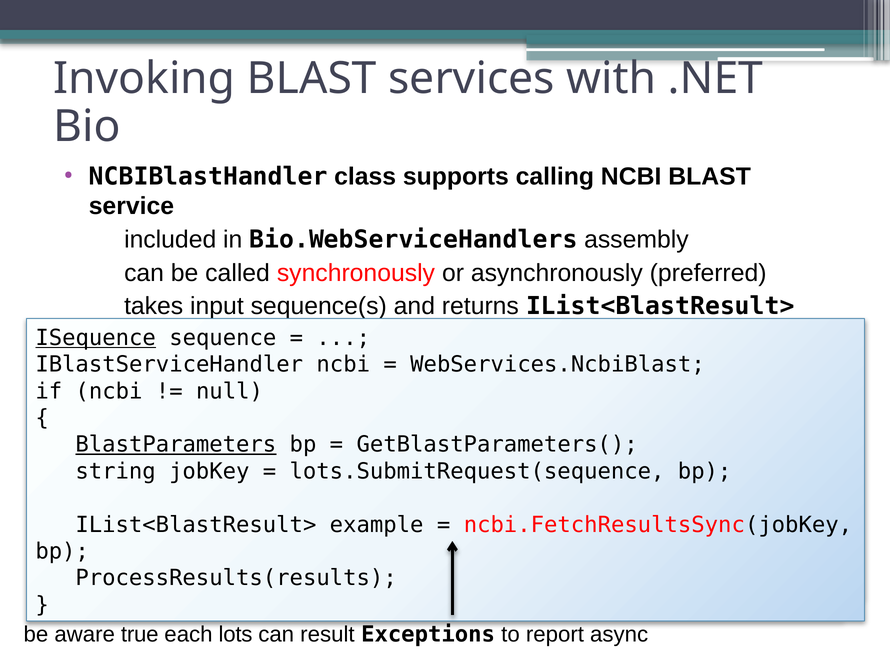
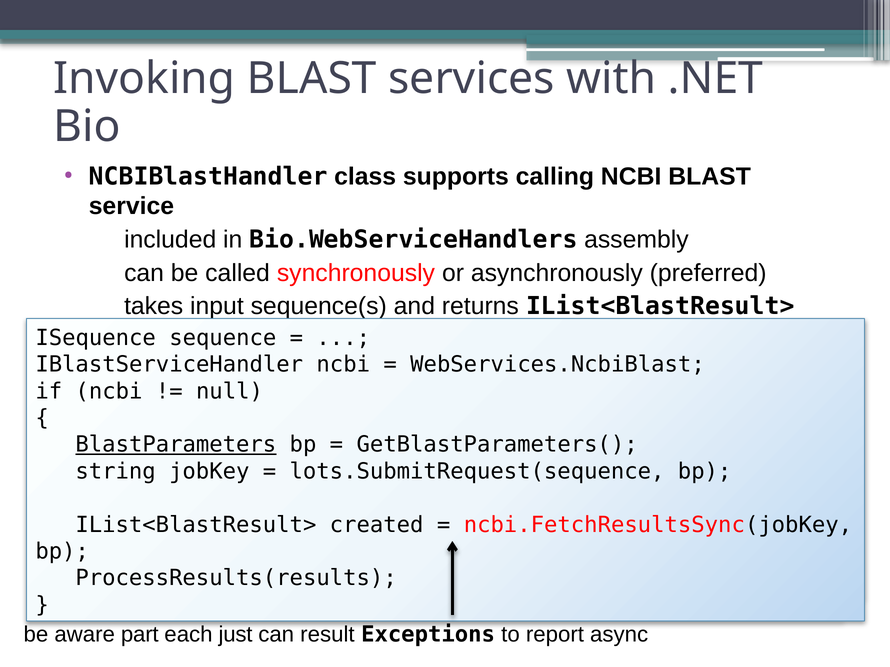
ISequence underline: present -> none (96, 338)
example: example -> created (377, 525)
true: true -> part (140, 635)
lots: lots -> just (236, 635)
